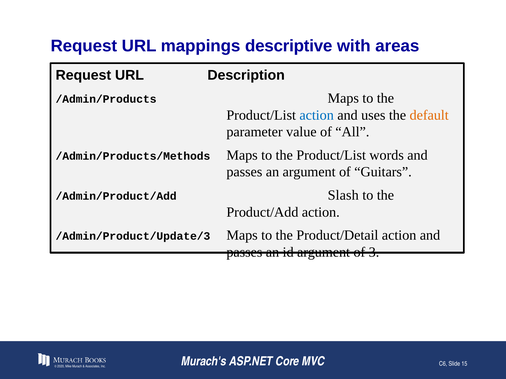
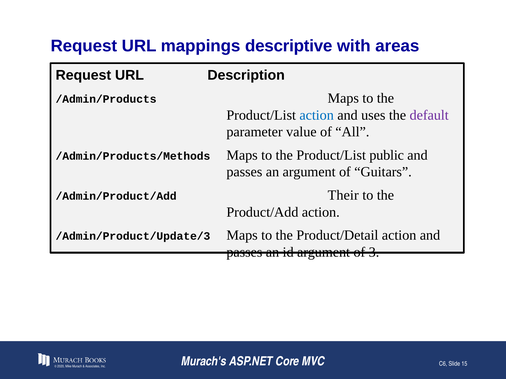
default colour: orange -> purple (429, 115)
words: words -> public (387, 155)
Slash: Slash -> Their (343, 195)
